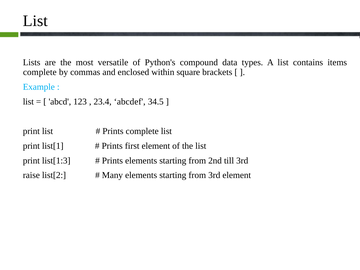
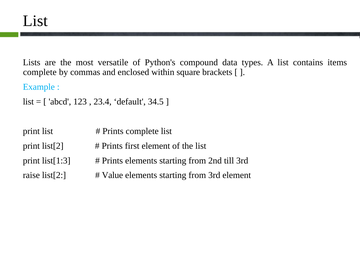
abcdef: abcdef -> default (130, 102)
print list[1: list[1 -> list[2 (53, 146)
Many: Many -> Value (112, 175)
